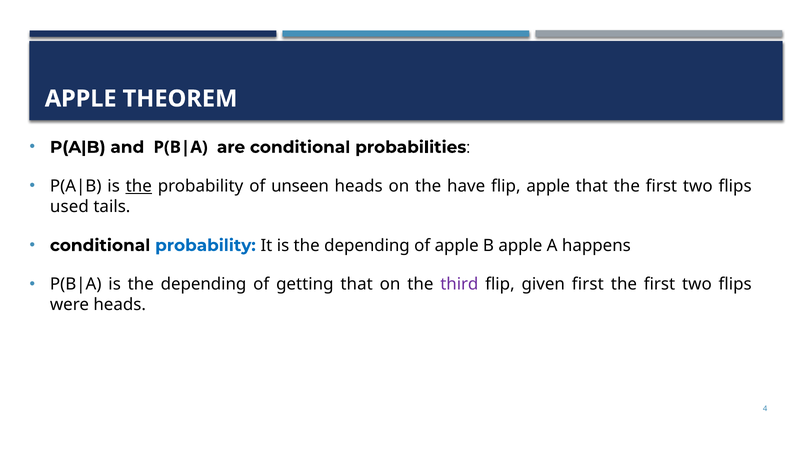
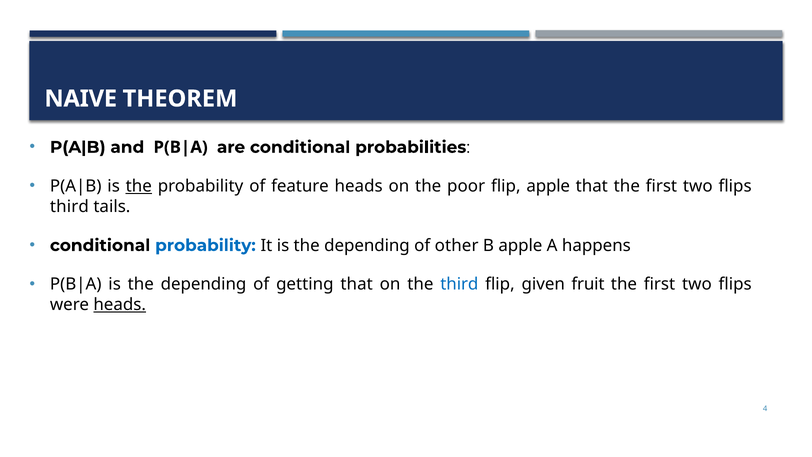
APPLE: APPLE -> NAIVE (81, 99)
unseen: unseen -> feature (300, 186)
have: have -> poor (466, 186)
used: used -> third (69, 206)
of apple: apple -> other (457, 245)
third colour: purple -> blue (459, 284)
given first: first -> fruit (588, 284)
heads underline: none -> present (120, 305)
